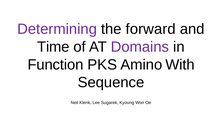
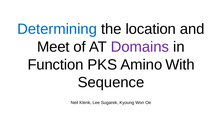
Determining colour: purple -> blue (57, 29)
forward: forward -> location (151, 29)
Time: Time -> Meet (53, 47)
